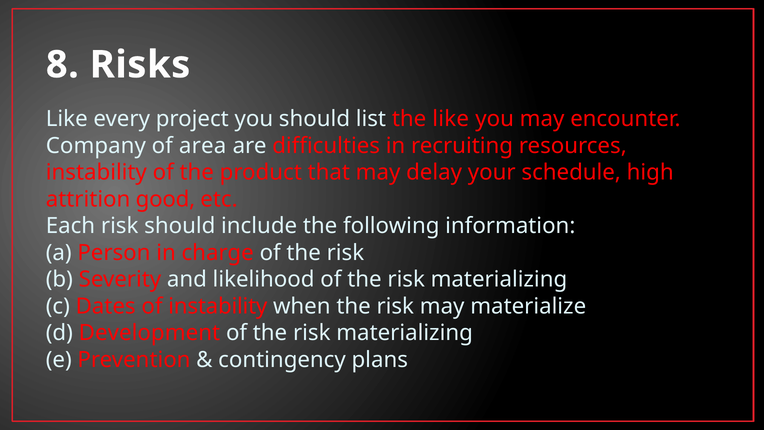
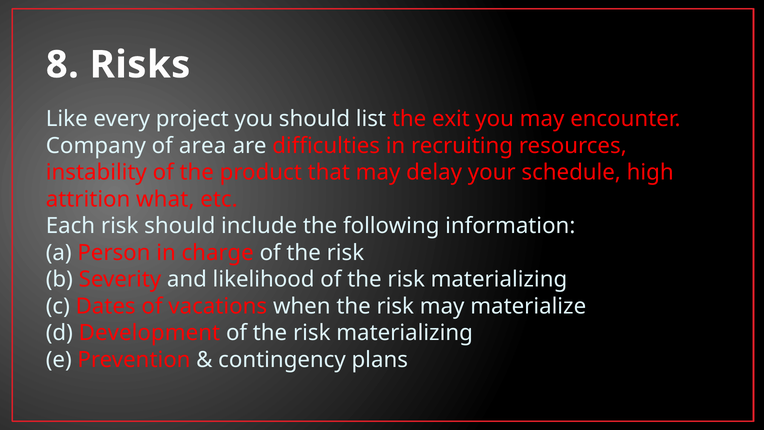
the like: like -> exit (451, 119)
good: good -> what (165, 199)
of instability: instability -> vacations (218, 306)
